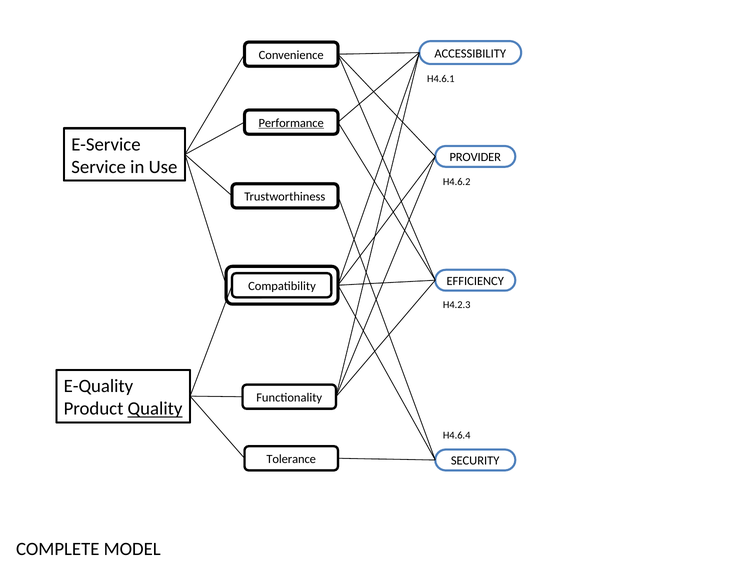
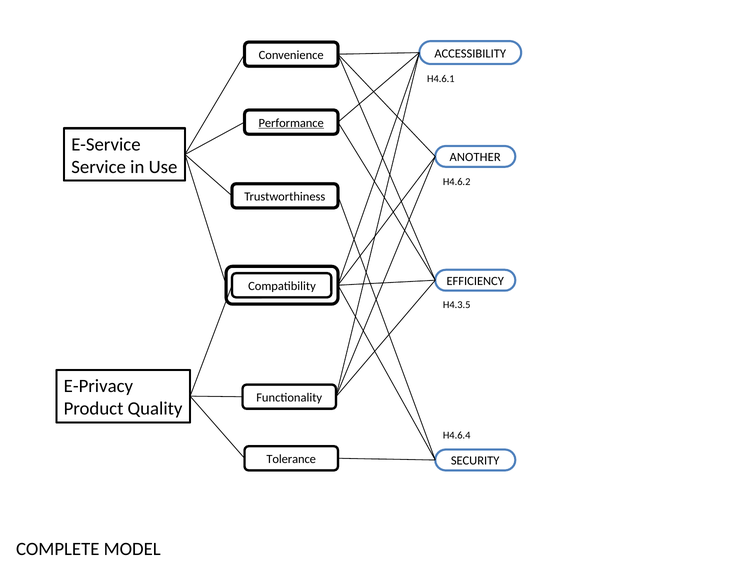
PROVIDER: PROVIDER -> ANOTHER (475, 157)
H4.2.3: H4.2.3 -> H4.3.5 (457, 305)
E-Quality: E-Quality -> E-Privacy (98, 386)
Quality underline: present -> none (155, 409)
